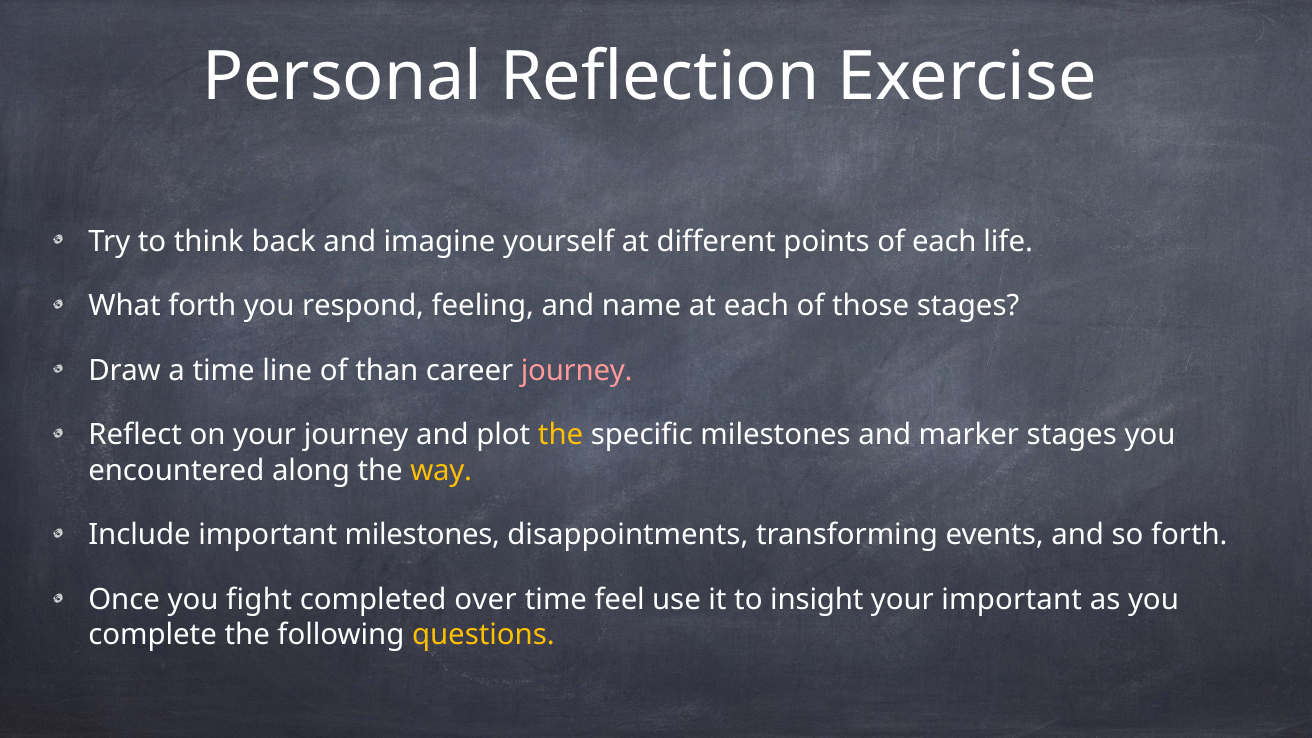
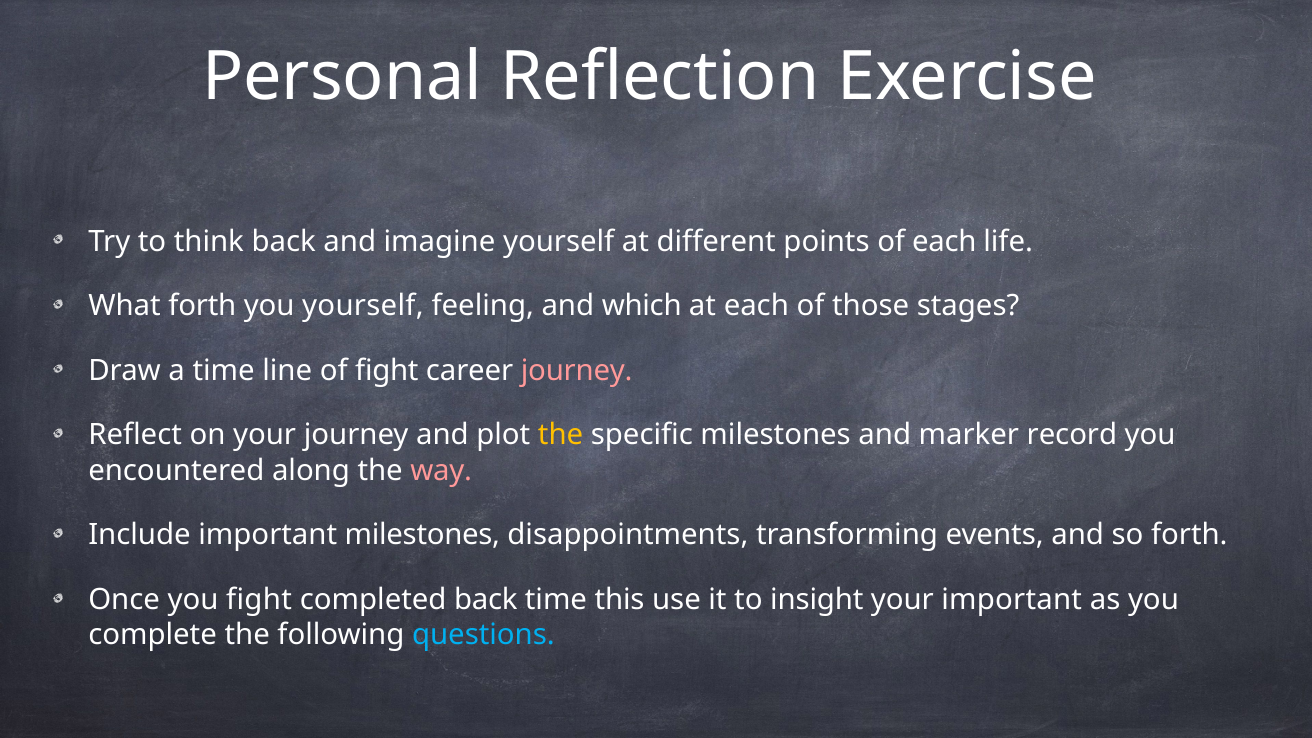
you respond: respond -> yourself (363, 306)
name: name -> which (642, 306)
of than: than -> fight (387, 371)
marker stages: stages -> record (1072, 435)
way colour: yellow -> pink (441, 471)
completed over: over -> back (486, 600)
feel: feel -> this (620, 600)
questions colour: yellow -> light blue (483, 635)
